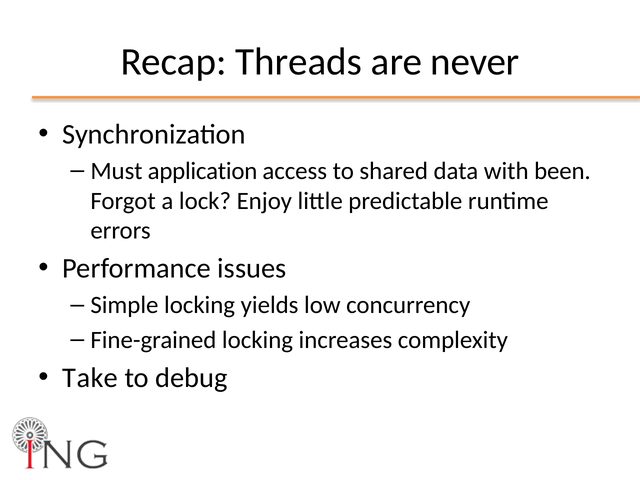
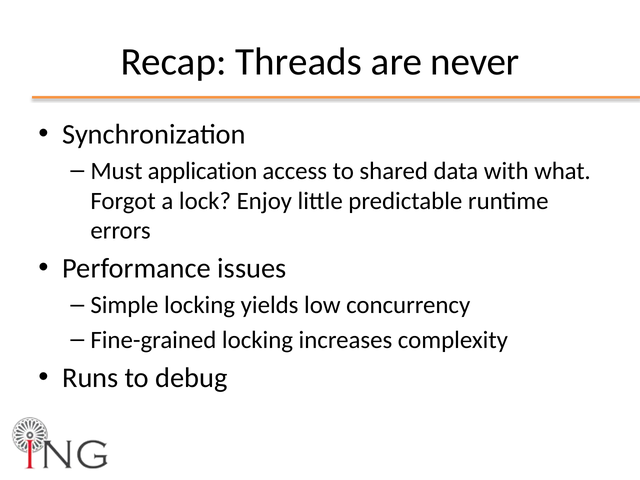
been: been -> what (562, 171)
Take: Take -> Runs (90, 378)
